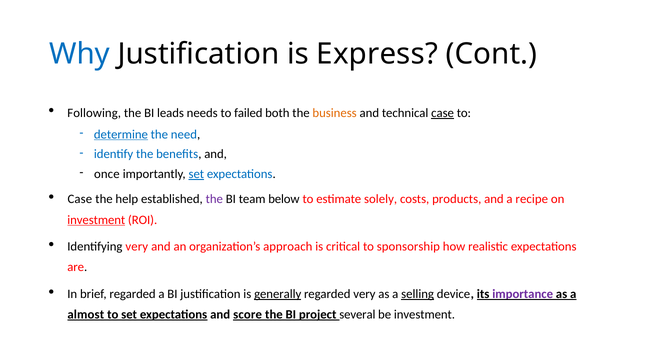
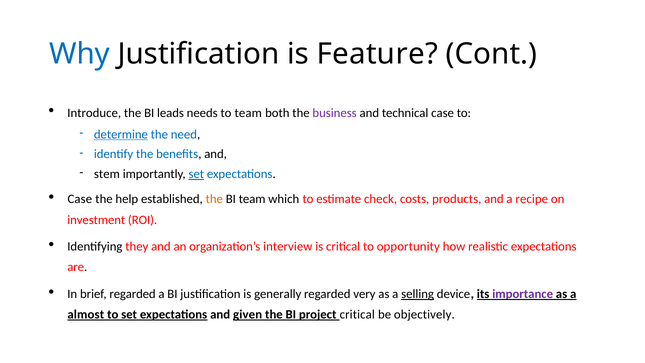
Express: Express -> Feature (377, 54)
Following: Following -> Introduce (94, 113)
to failed: failed -> team (248, 113)
business colour: orange -> purple (335, 113)
case underline: present -> none (443, 113)
once: once -> stem (107, 174)
the colour: purple -> orange (214, 199)
below: below -> which (284, 199)
solely: solely -> check (381, 199)
investment underline: present -> none (96, 220)
Identifying very: very -> they (137, 246)
approach: approach -> interview (288, 246)
sponsorship: sponsorship -> opportunity (408, 246)
generally underline: present -> none (278, 294)
score: score -> given (248, 314)
project several: several -> critical (357, 314)
be investment: investment -> objectively (424, 314)
